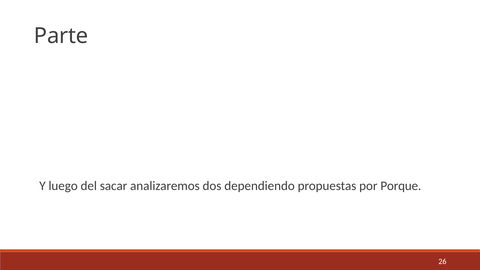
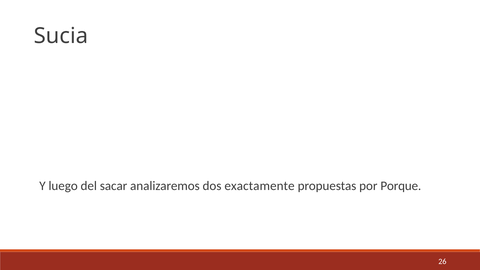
Parte: Parte -> Sucia (61, 36)
dependiendo: dependiendo -> exactamente (260, 186)
